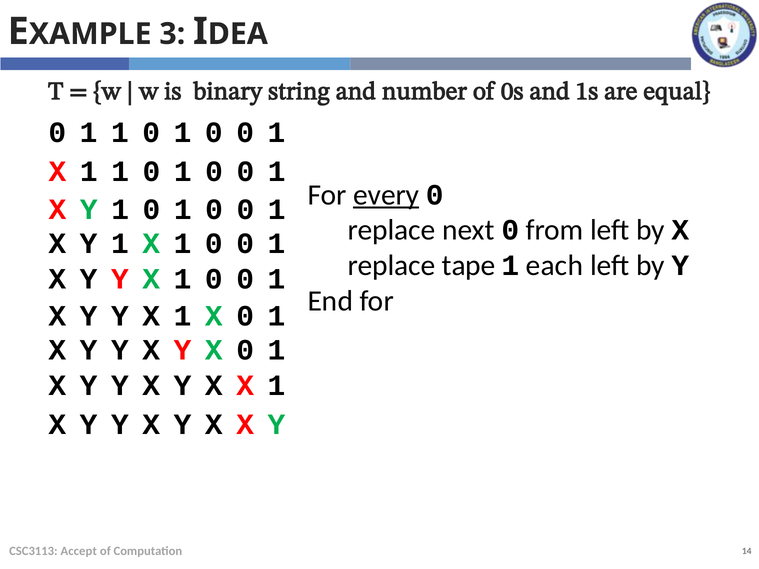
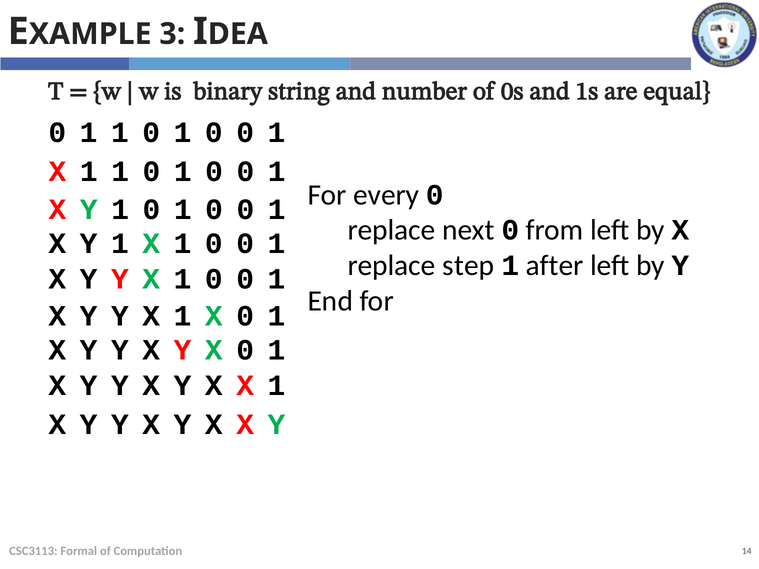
every underline: present -> none (386, 195)
tape: tape -> step (468, 266)
each: each -> after (555, 266)
Accept: Accept -> Formal (79, 551)
